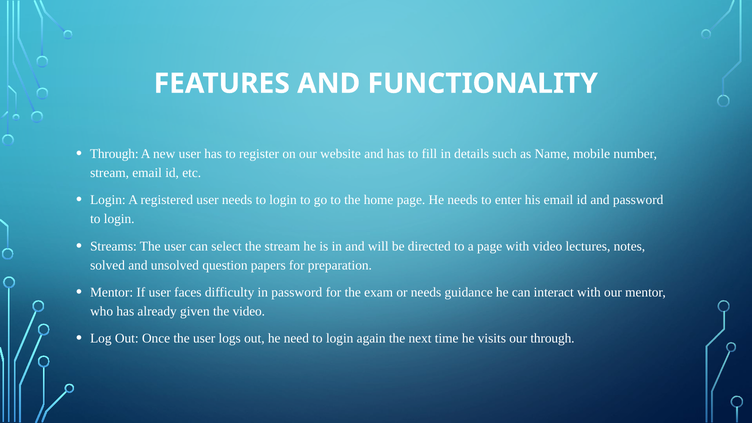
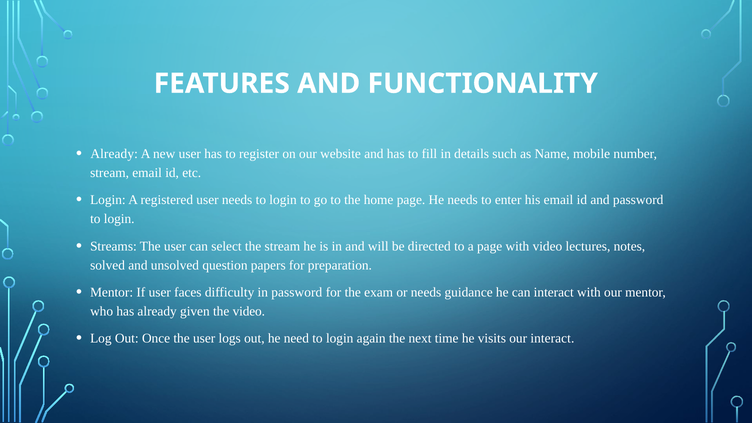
Through: Through -> Already (114, 154)
our through: through -> interact (552, 339)
